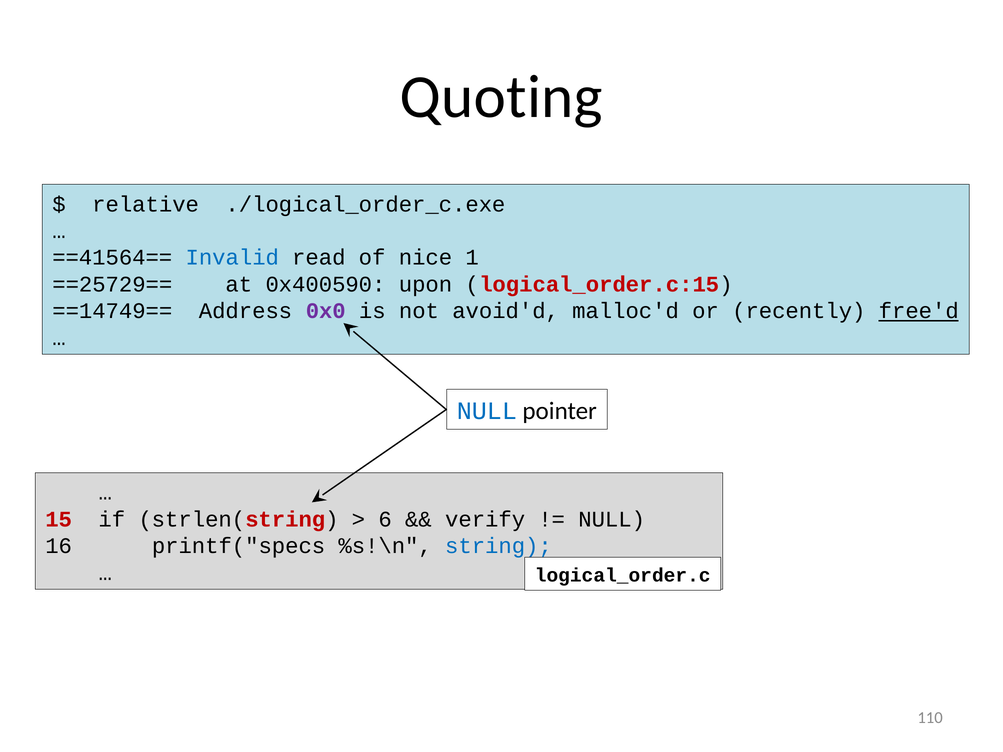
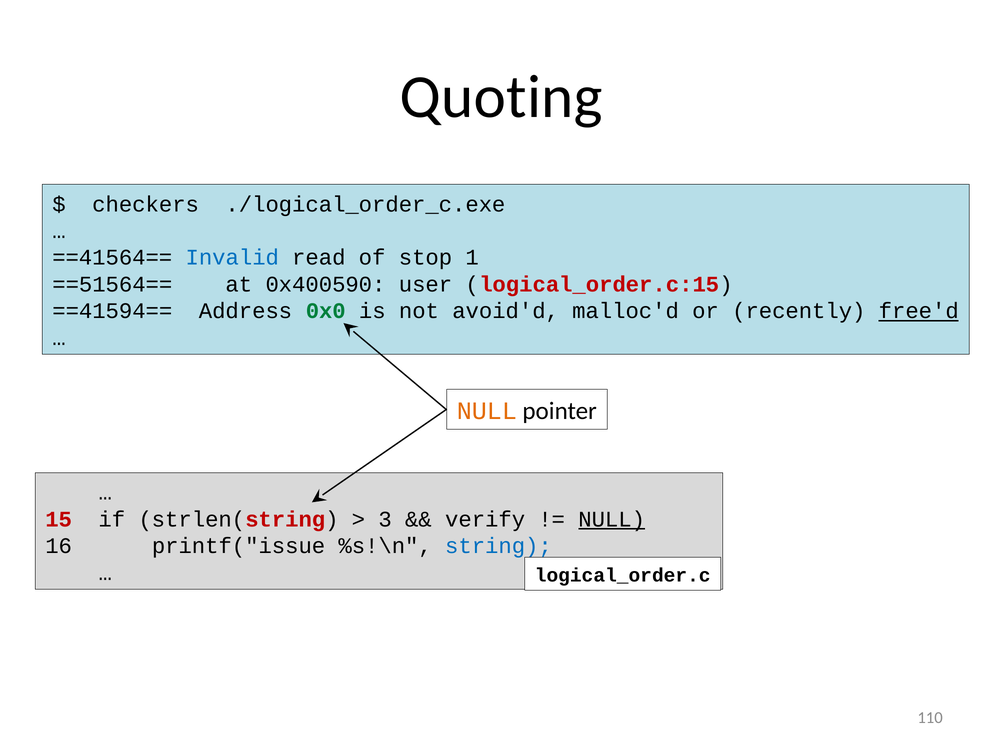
relative: relative -> checkers (146, 204)
nice: nice -> stop (425, 258)
==25729==: ==25729== -> ==51564== (112, 284)
upon: upon -> user (425, 284)
==14749==: ==14749== -> ==41594== (112, 311)
0x0 colour: purple -> green (326, 311)
NULL colour: blue -> orange (487, 411)
6: 6 -> 3 (385, 520)
NULL underline: none -> present (612, 520)
printf("specs: printf("specs -> printf("issue (239, 546)
